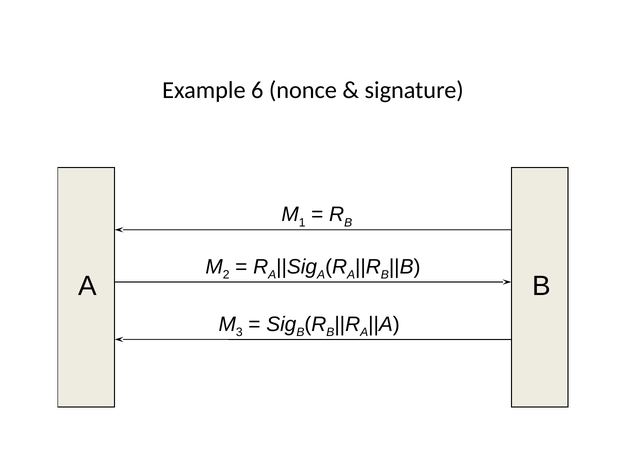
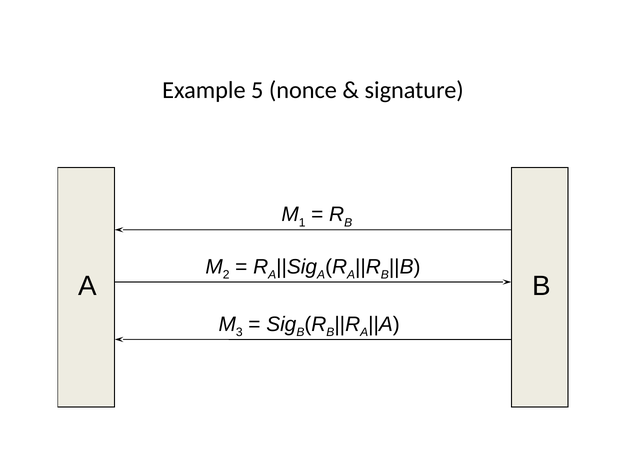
6: 6 -> 5 (257, 90)
